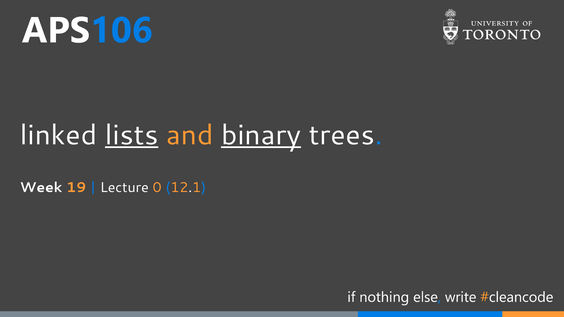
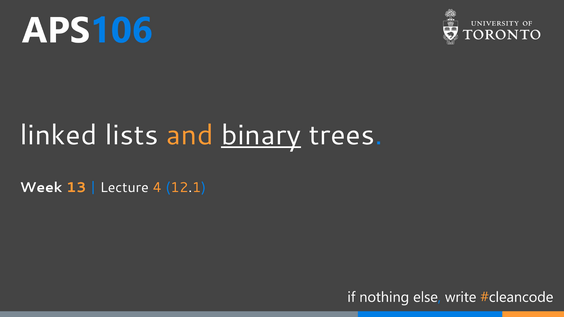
lists underline: present -> none (132, 135)
19: 19 -> 13 (76, 188)
0: 0 -> 4 (157, 188)
